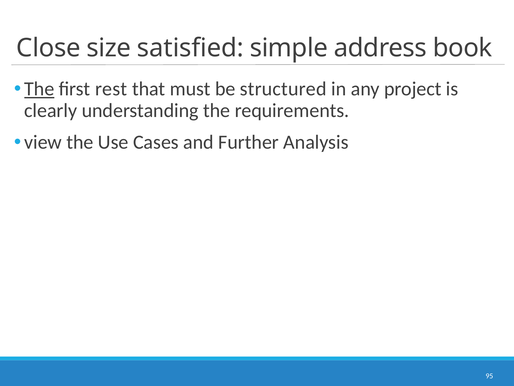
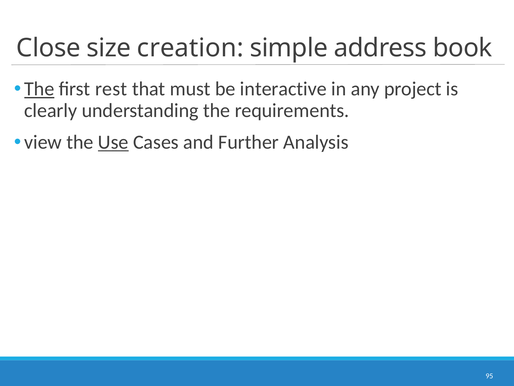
satisfied: satisfied -> creation (190, 48)
structured: structured -> interactive (283, 89)
Use underline: none -> present (113, 142)
